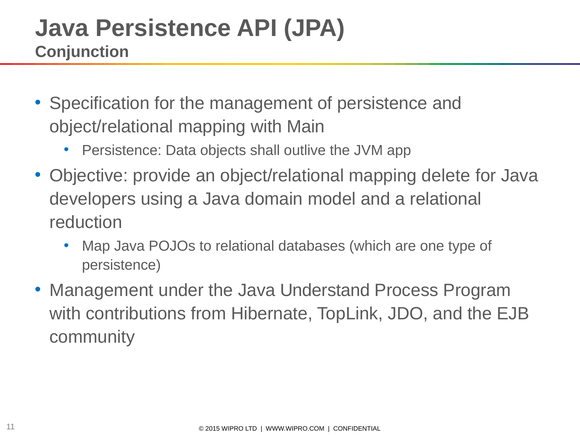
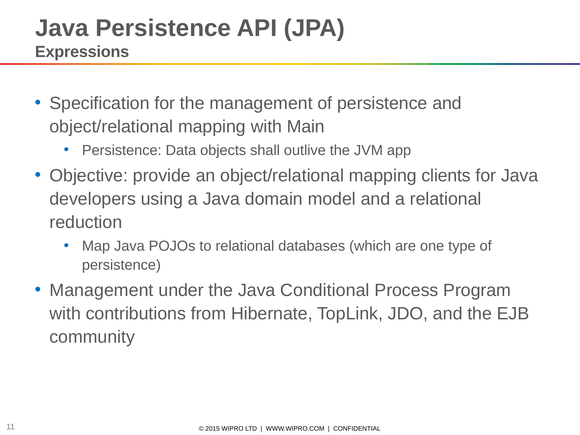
Conjunction: Conjunction -> Expressions (82, 52)
delete: delete -> clients (446, 176)
Understand: Understand -> Conditional (325, 290)
